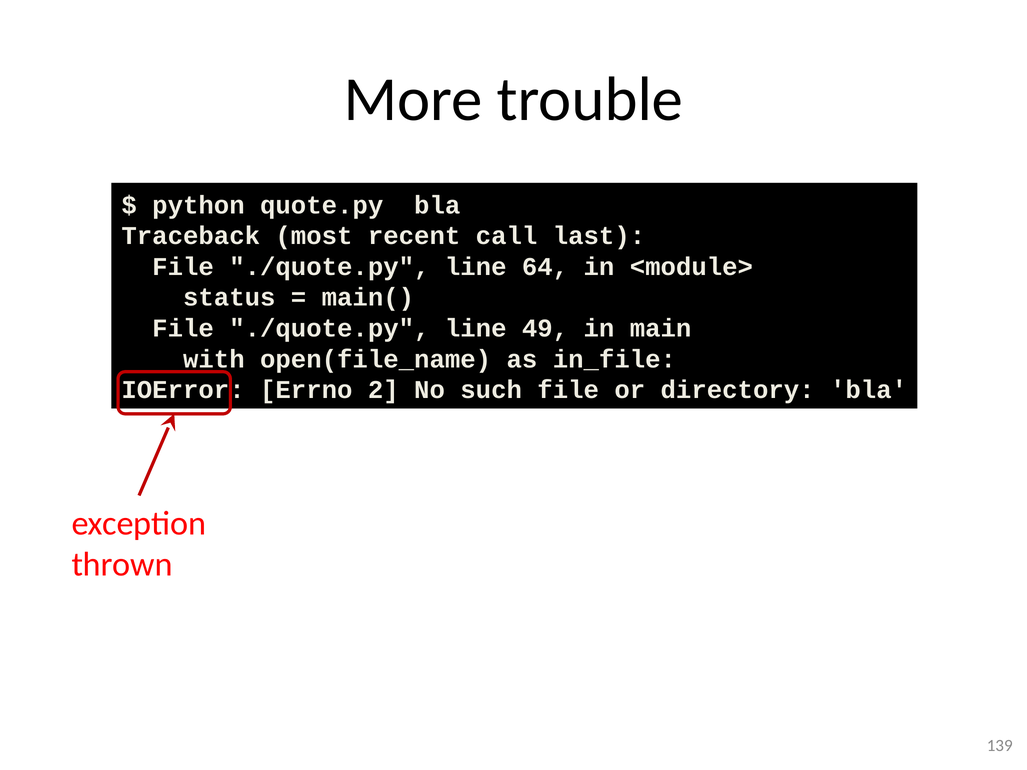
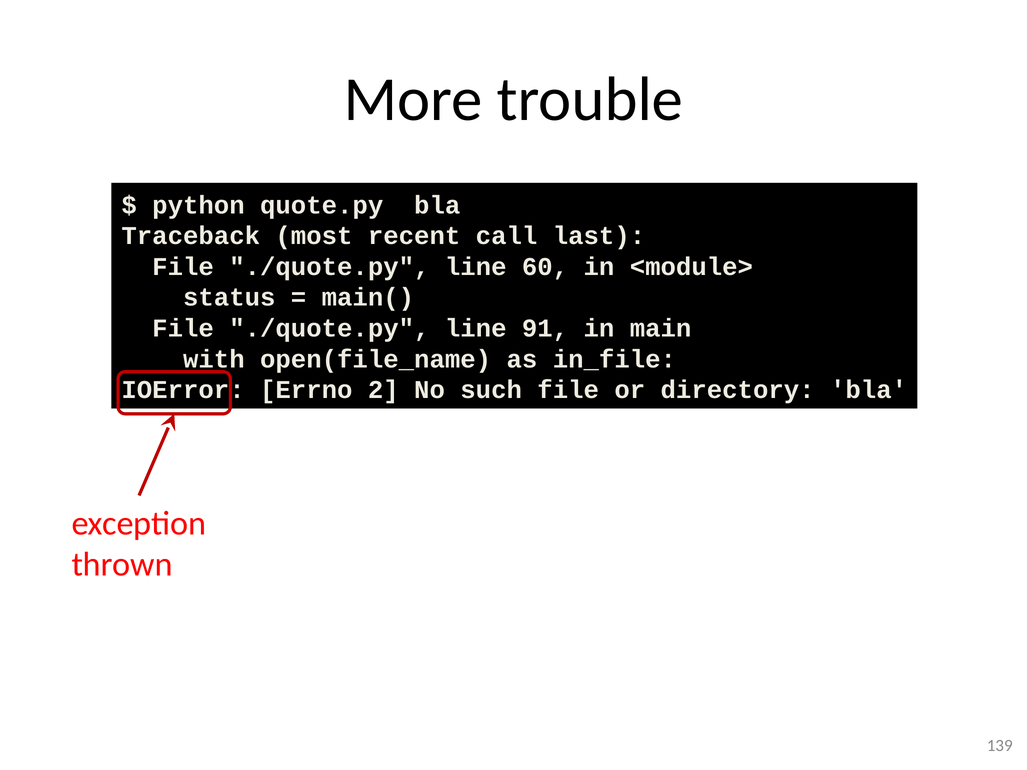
64: 64 -> 60 (545, 267)
49: 49 -> 91 (545, 328)
